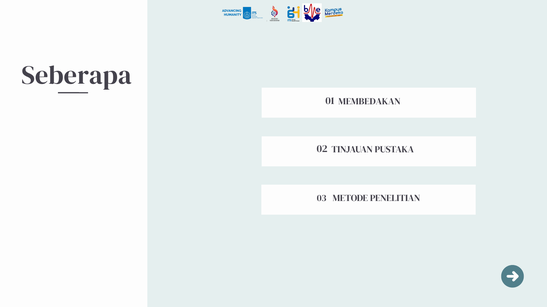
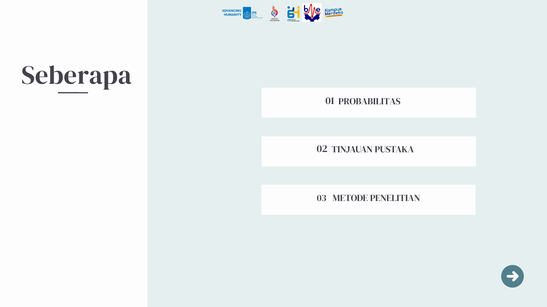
MEMBEDAKAN: MEMBEDAKAN -> PROBABILITAS (369, 102)
